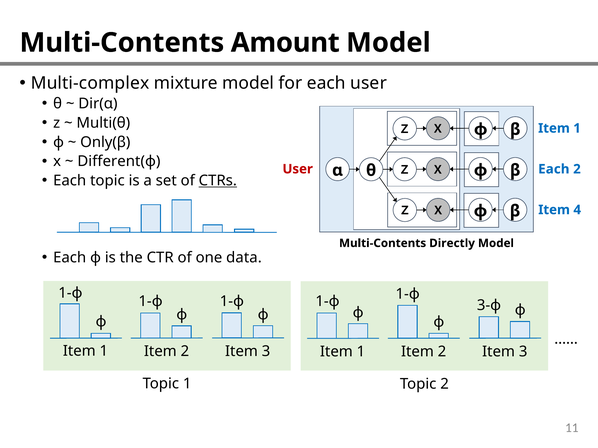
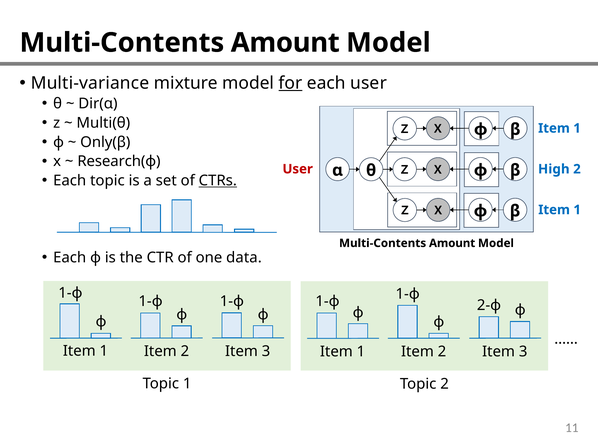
Multi-complex: Multi-complex -> Multi-variance (90, 83)
for underline: none -> present (291, 83)
Different(φ: Different(φ -> Research(φ (119, 162)
User Each: Each -> High (554, 169)
4: 4 -> 1 (577, 210)
Directly: Directly -> Amount (452, 243)
3-φ: 3-φ -> 2-φ (489, 306)
